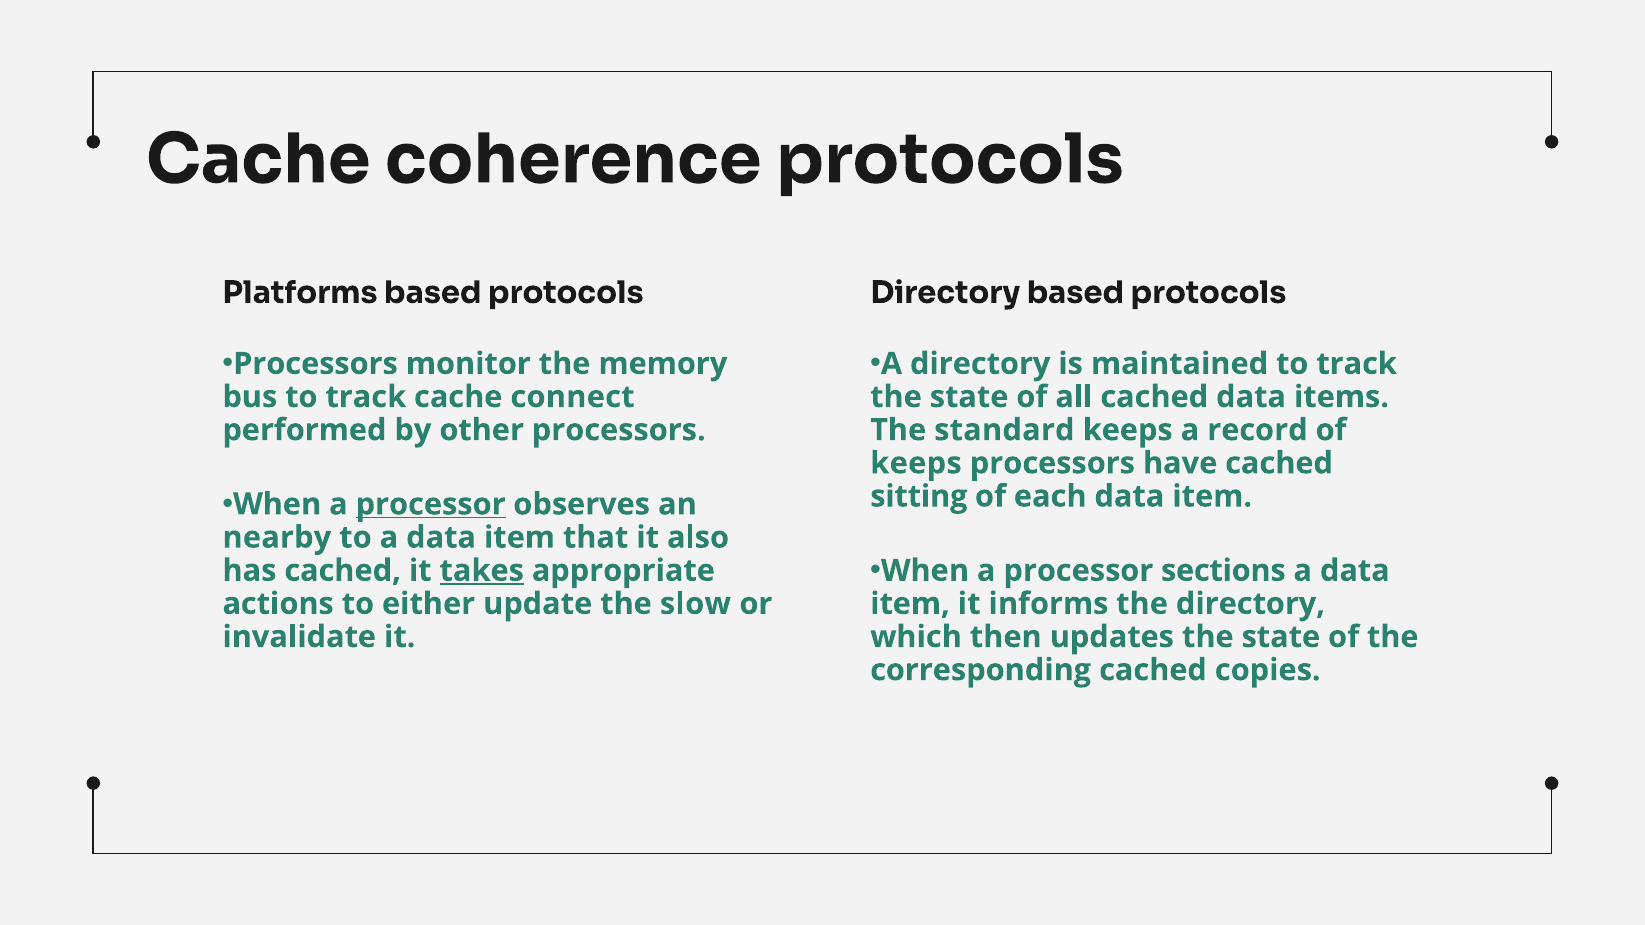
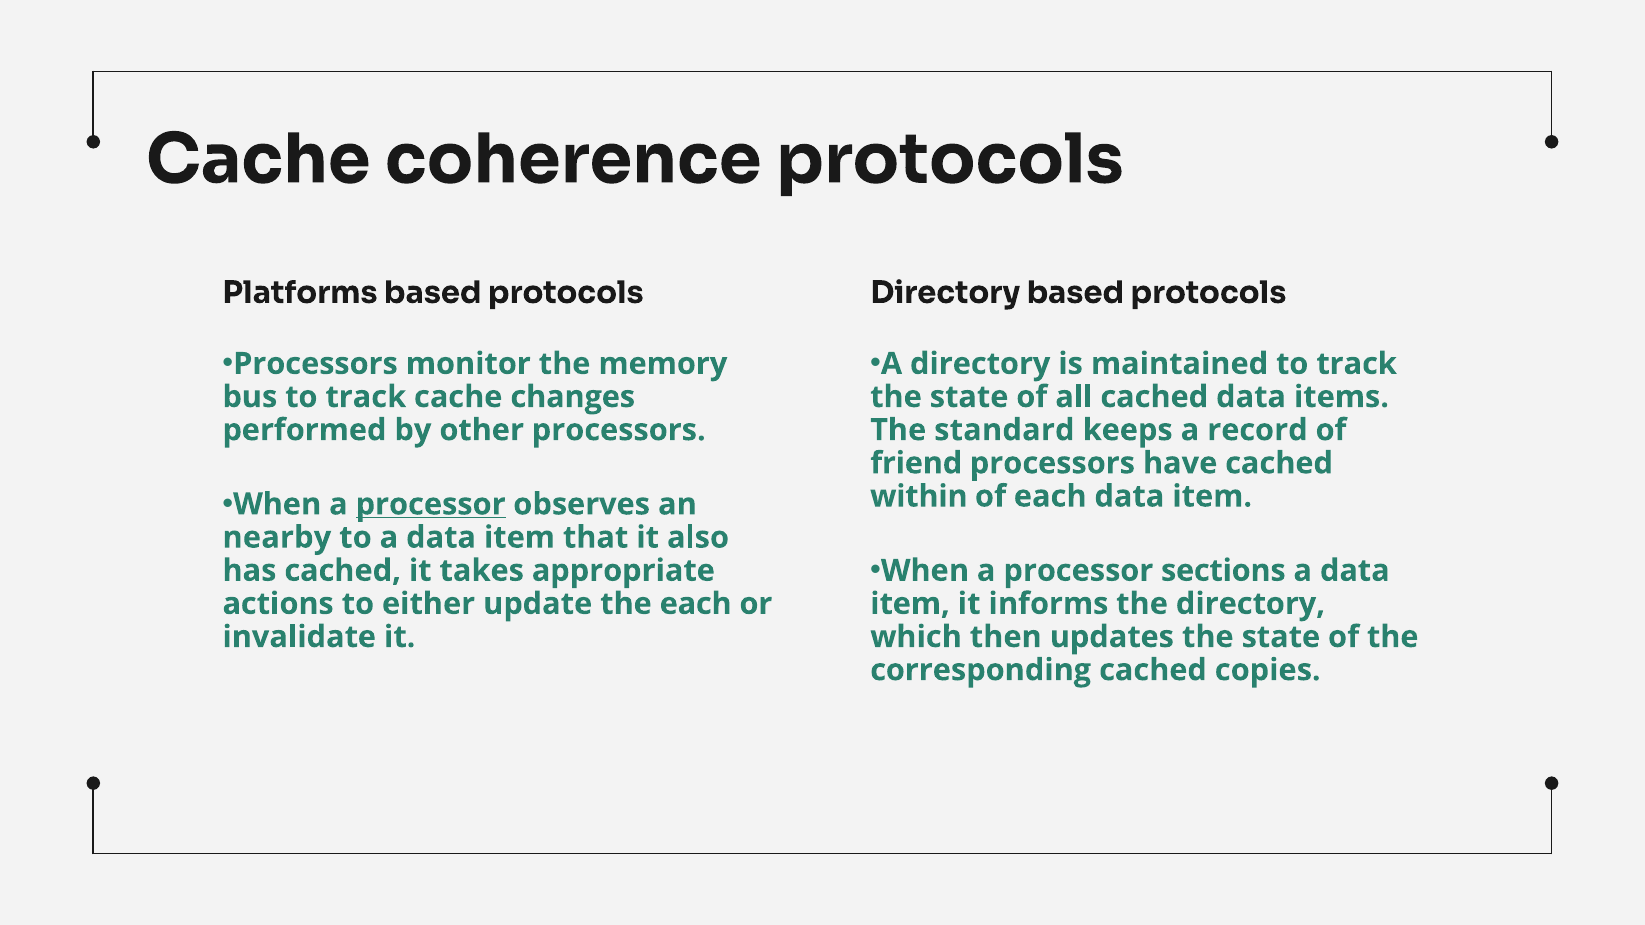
connect: connect -> changes (573, 397)
keeps: keeps -> friend (916, 463)
sitting: sitting -> within (919, 497)
takes underline: present -> none (482, 571)
the slow: slow -> each (696, 604)
